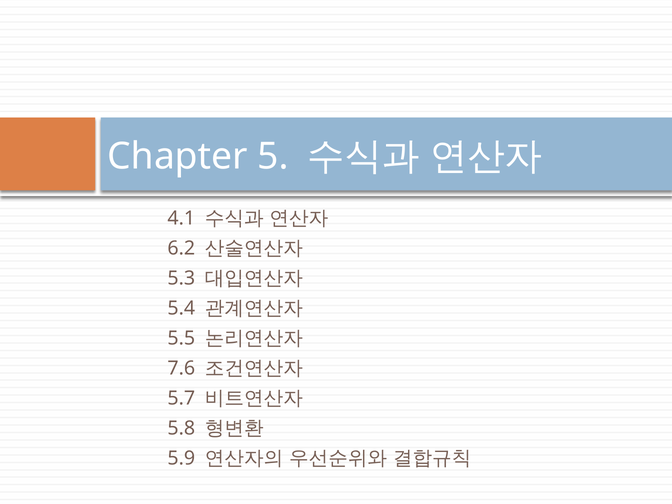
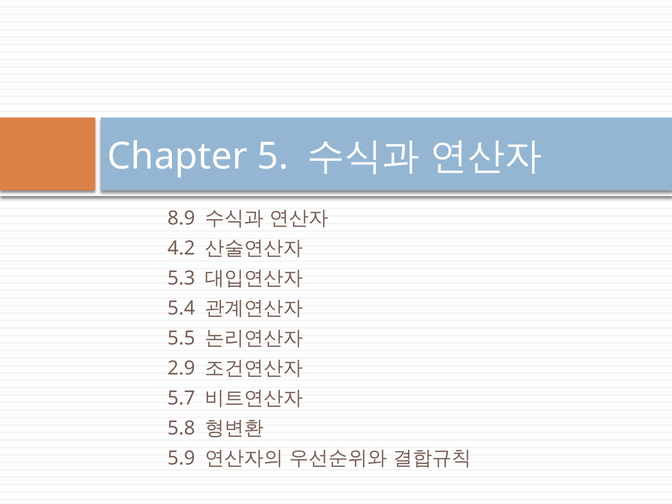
4.1: 4.1 -> 8.9 (181, 218)
6.2: 6.2 -> 4.2 (181, 248)
7.6: 7.6 -> 2.9 (181, 368)
